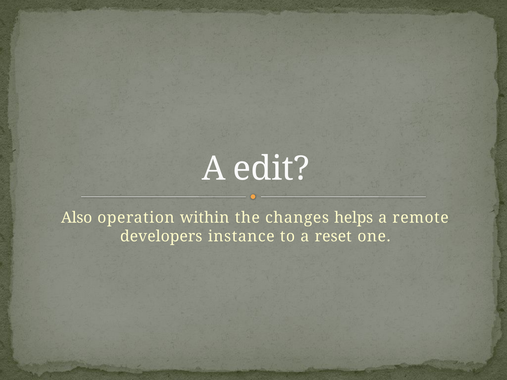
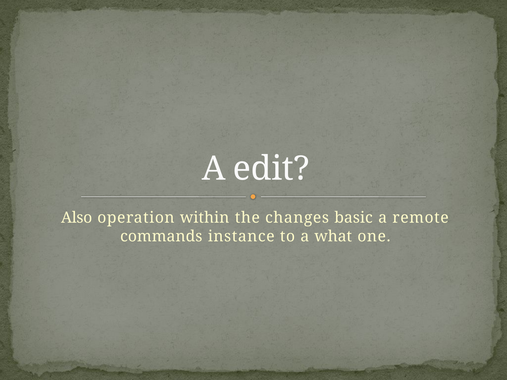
helps: helps -> basic (354, 218)
developers: developers -> commands (161, 237)
reset: reset -> what (333, 237)
